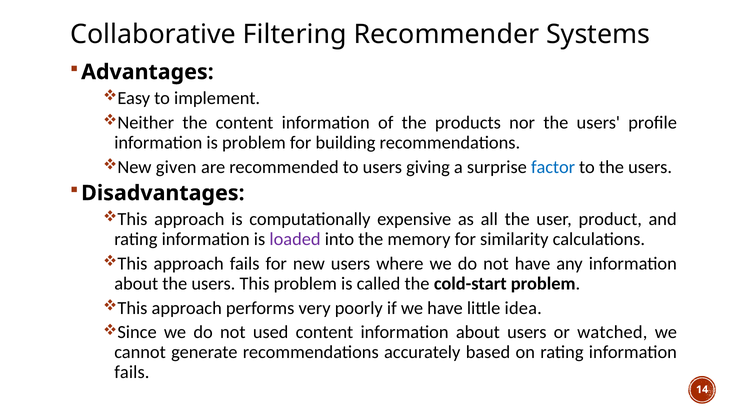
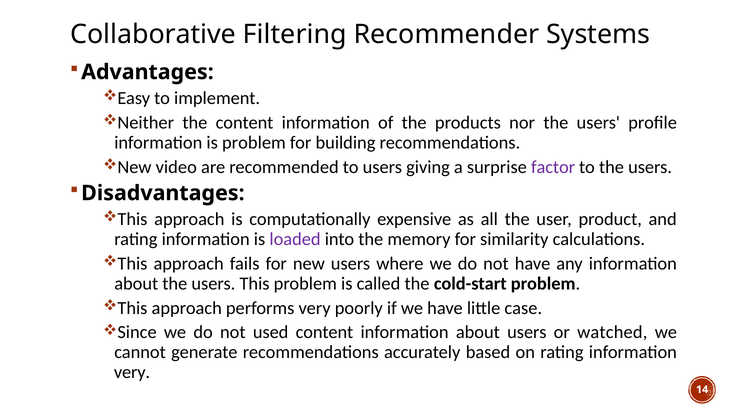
given: given -> video (176, 167)
factor colour: blue -> purple (553, 167)
idea: idea -> case (523, 308)
fails: fails -> very (132, 372)
